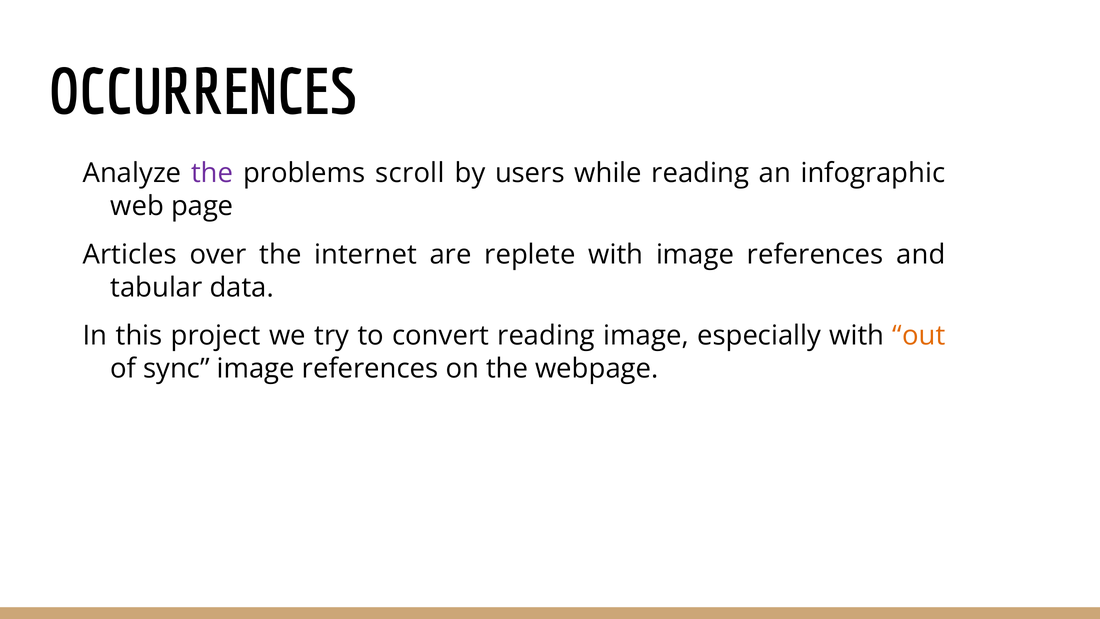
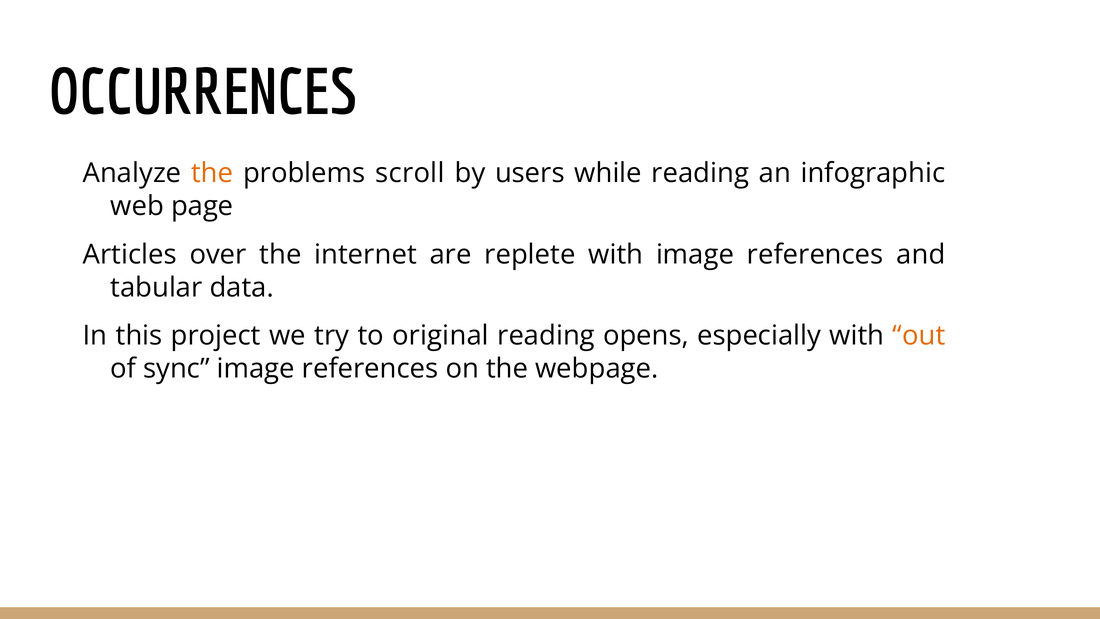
the colour: purple -> orange (212, 173)
convert: convert -> original (441, 336)
reading image: image -> opens (646, 336)
